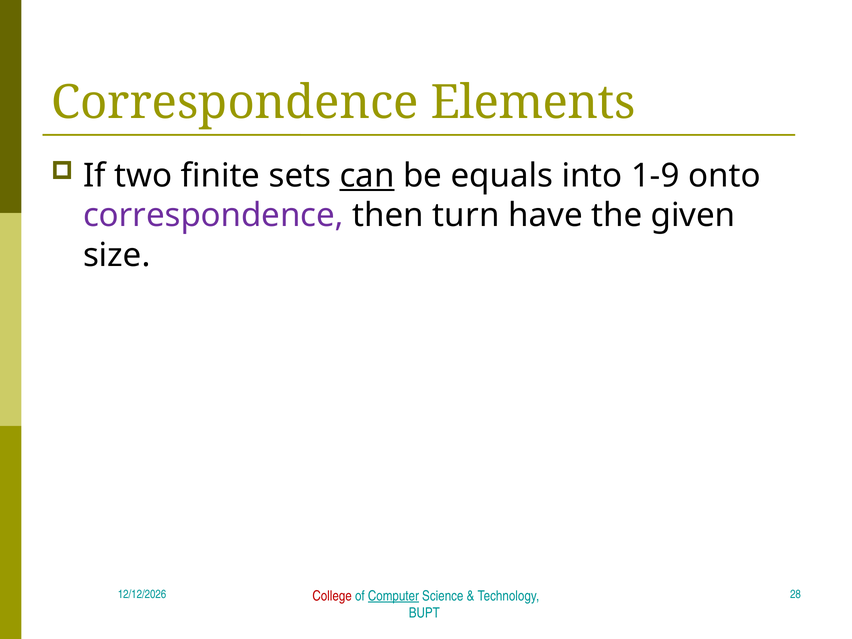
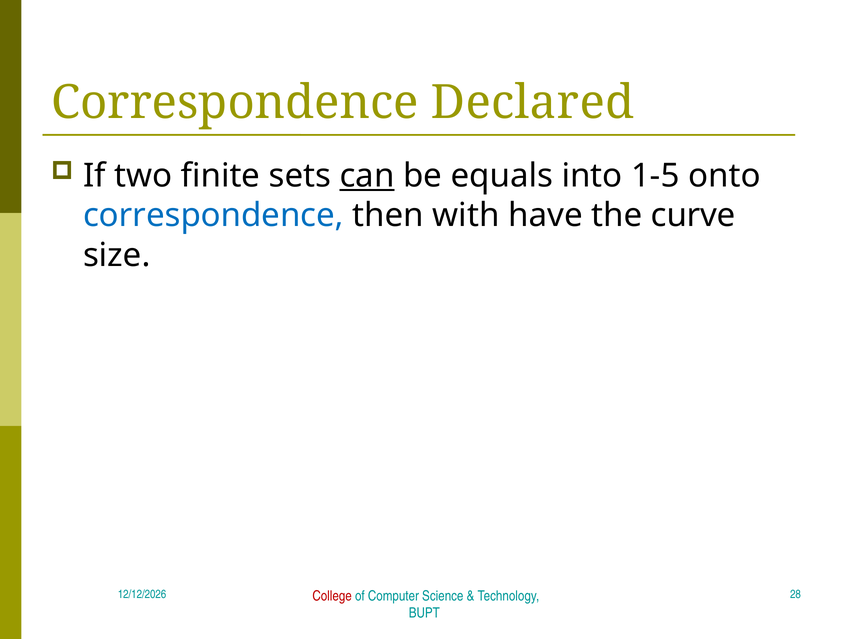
Elements: Elements -> Declared (533, 103)
1-9: 1-9 -> 1-5 (655, 176)
correspondence colour: purple -> blue (213, 215)
turn: turn -> with (466, 215)
given: given -> curve (693, 215)
Computer underline: present -> none (393, 596)
